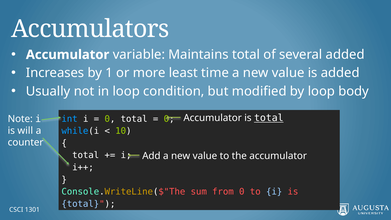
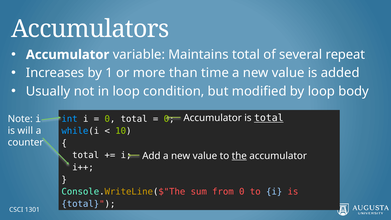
several added: added -> repeat (345, 55)
least: least -> than (183, 73)
the underline: none -> present (239, 156)
